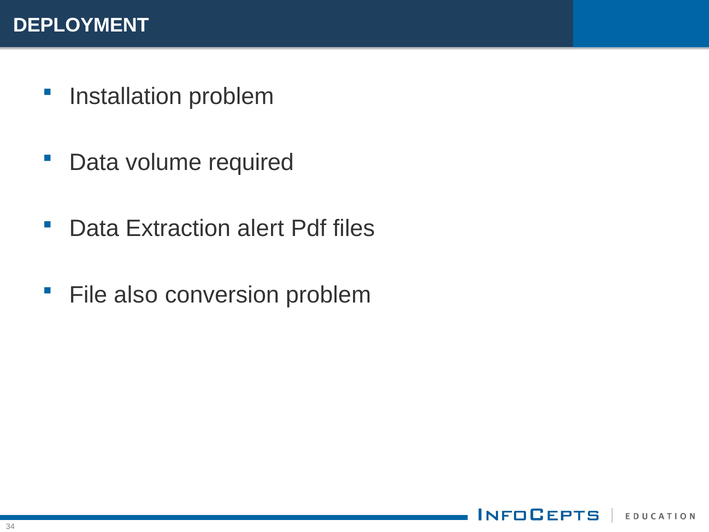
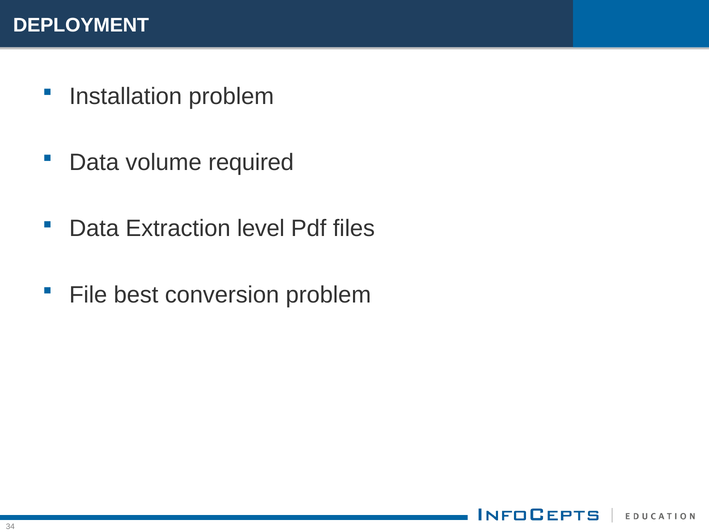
alert: alert -> level (261, 229)
also: also -> best (136, 295)
